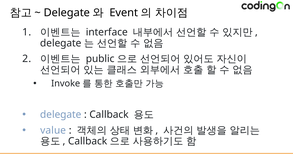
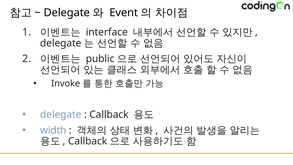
value: value -> width (53, 130)
